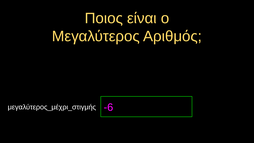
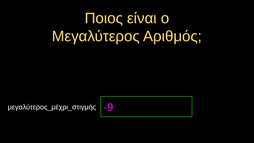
-6: -6 -> -9 (109, 107)
